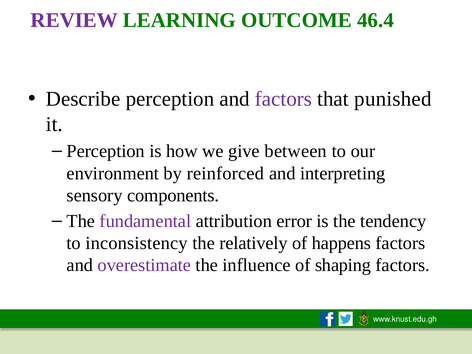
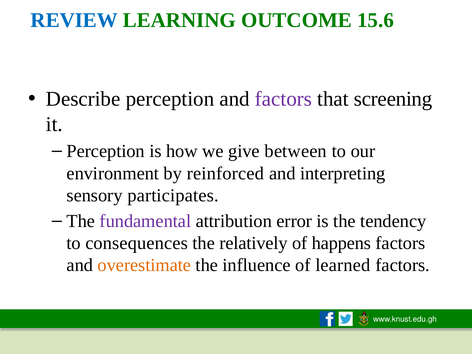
REVIEW colour: purple -> blue (74, 20)
46.4: 46.4 -> 15.6 (376, 20)
punished: punished -> screening (393, 99)
components: components -> participates (173, 195)
inconsistency: inconsistency -> consequences (137, 243)
overestimate colour: purple -> orange (144, 265)
shaping: shaping -> learned (343, 265)
